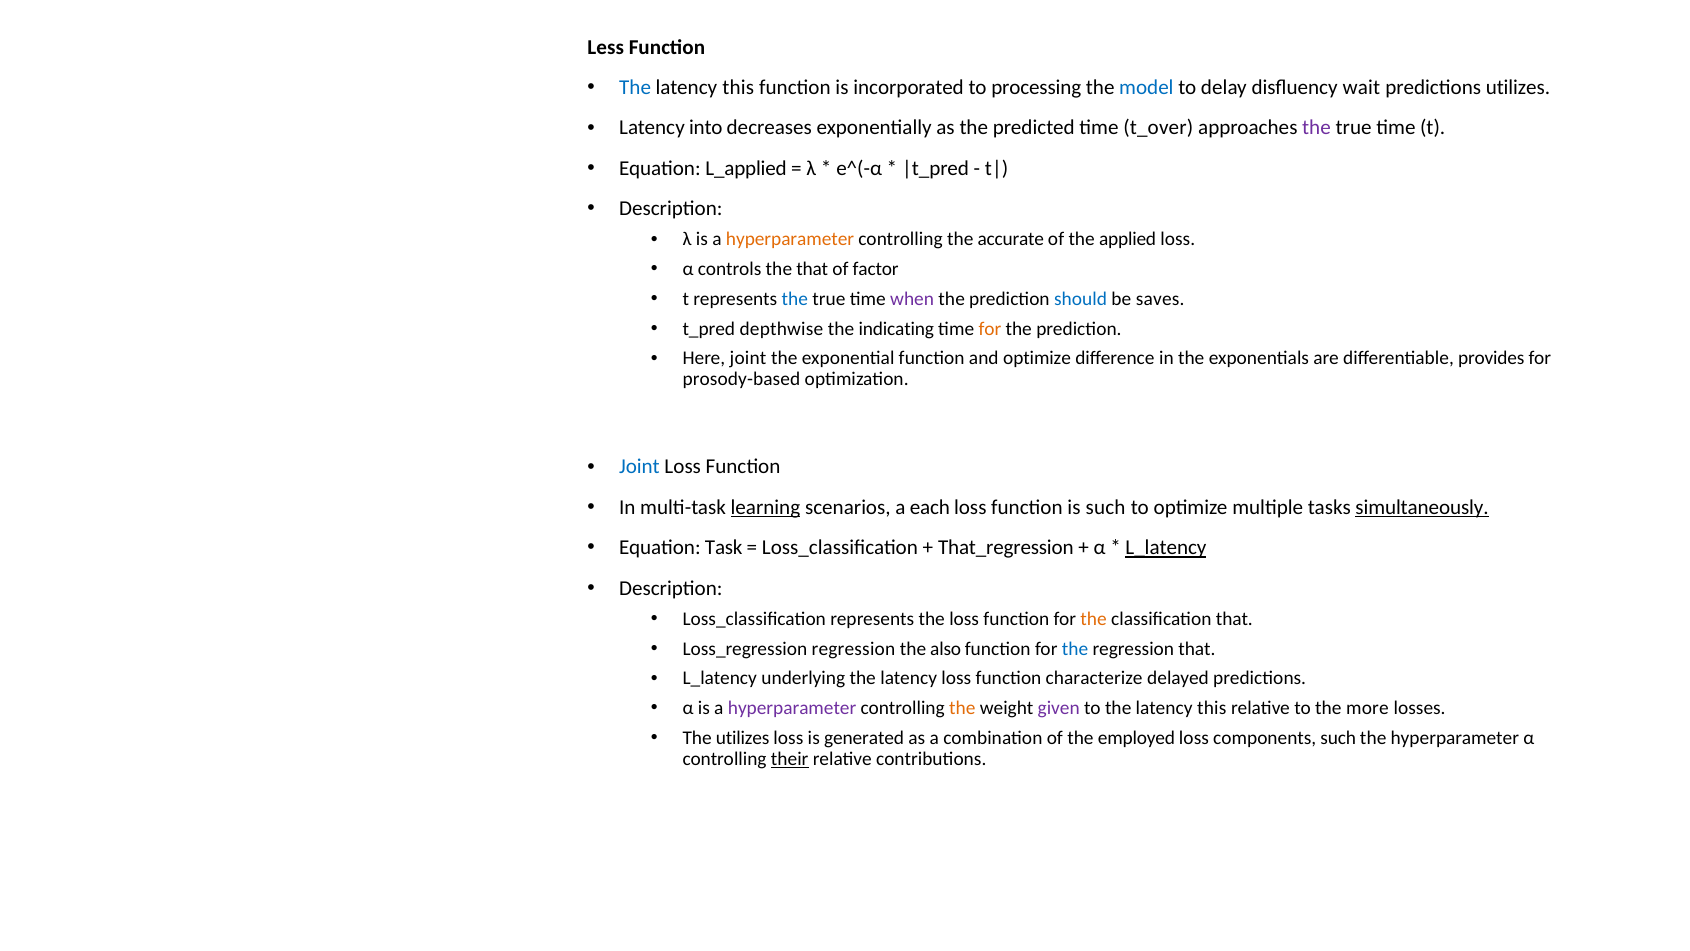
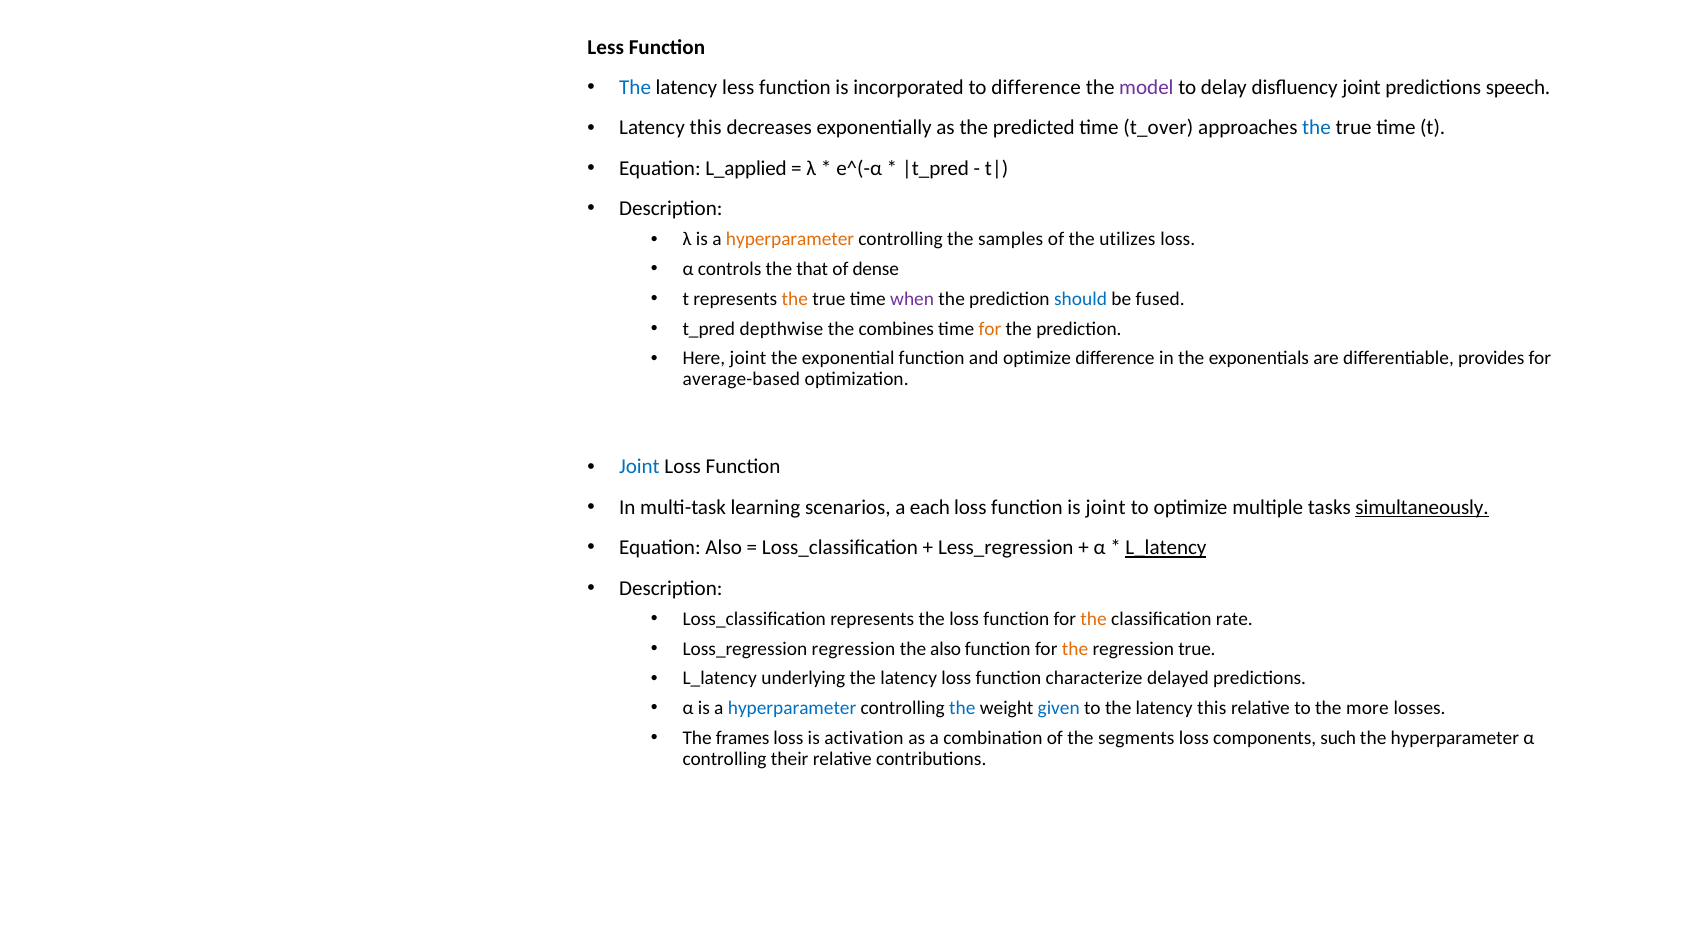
this: this -> less (738, 87)
to processing: processing -> difference (1036, 87)
model colour: blue -> purple (1146, 87)
disfluency wait: wait -> joint (1362, 87)
predictions utilizes: utilizes -> speech (1518, 87)
into: into -> this (706, 128)
the colour: purple -> blue (1316, 128)
accurate: accurate -> samples (1011, 239)
applied: applied -> utilizes (1127, 239)
factor: factor -> dense (876, 269)
the colour: blue -> orange (795, 299)
saves: saves -> fused (1160, 299)
indicating: indicating -> combines (896, 329)
prosody-based: prosody-based -> average-based (741, 379)
learning underline: present -> none (765, 507)
is such: such -> joint (1106, 507)
Equation Task: Task -> Also (724, 548)
That_regression: That_regression -> Less_regression (1006, 548)
classification that: that -> rate (1234, 619)
the colour: blue -> orange (1075, 648)
regression that: that -> true (1197, 648)
hyperparameter colour: purple -> blue (792, 708)
the colour: orange -> blue (962, 708)
given colour: purple -> blue (1059, 708)
The utilizes: utilizes -> frames (743, 738)
generated: generated -> activation (864, 738)
employed: employed -> segments (1136, 738)
their underline: present -> none (790, 759)
